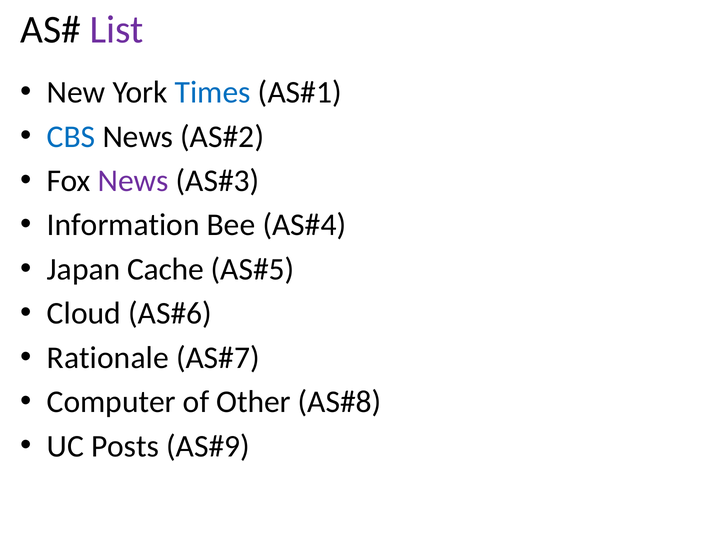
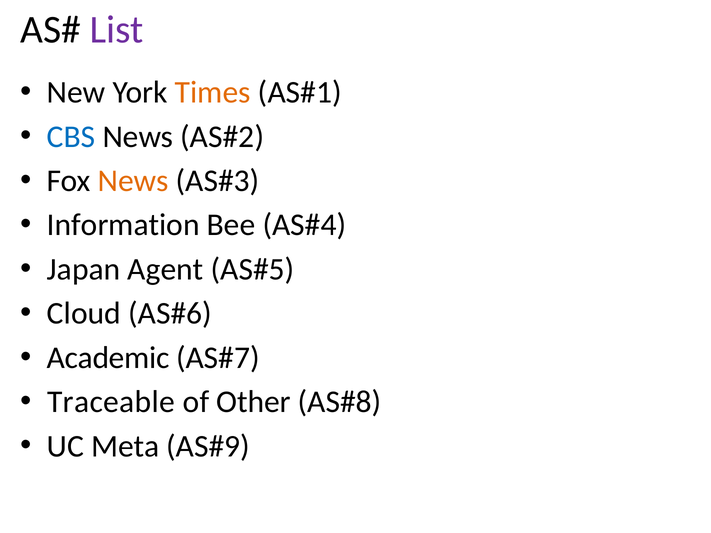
Times colour: blue -> orange (213, 92)
News colour: purple -> orange (133, 181)
Cache: Cache -> Agent (165, 269)
Rationale: Rationale -> Academic (108, 358)
Computer: Computer -> Traceable (111, 402)
Posts: Posts -> Meta (125, 446)
